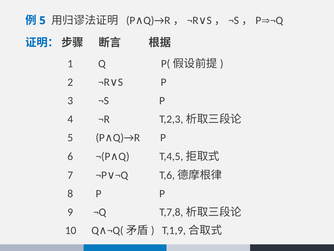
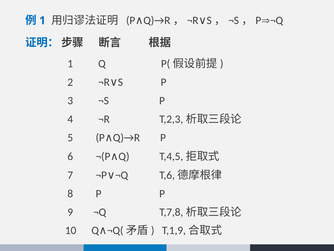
5: 5 -> 1 (42, 21)
